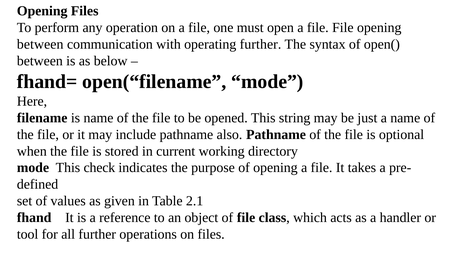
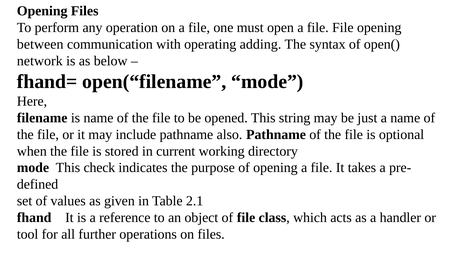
operating further: further -> adding (261, 44)
between: between -> network (40, 61)
